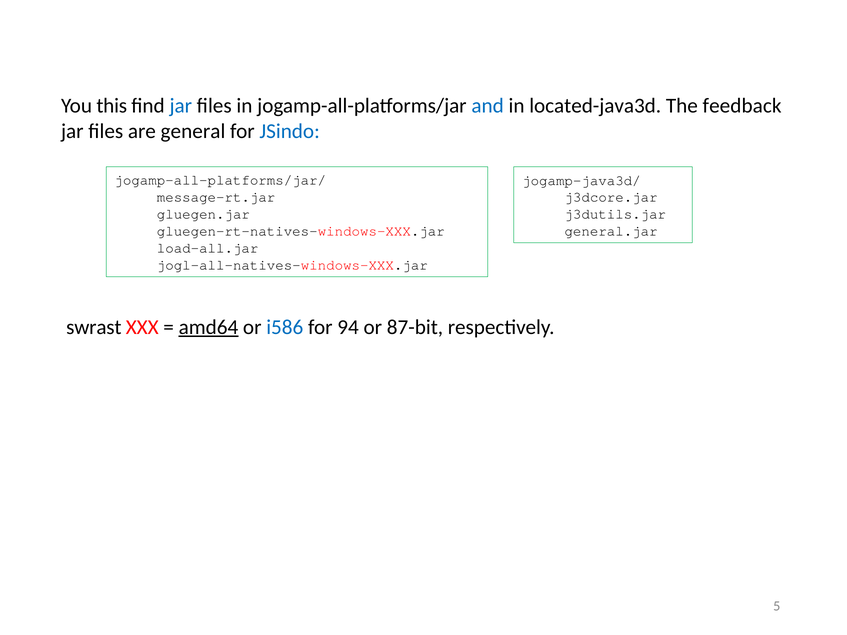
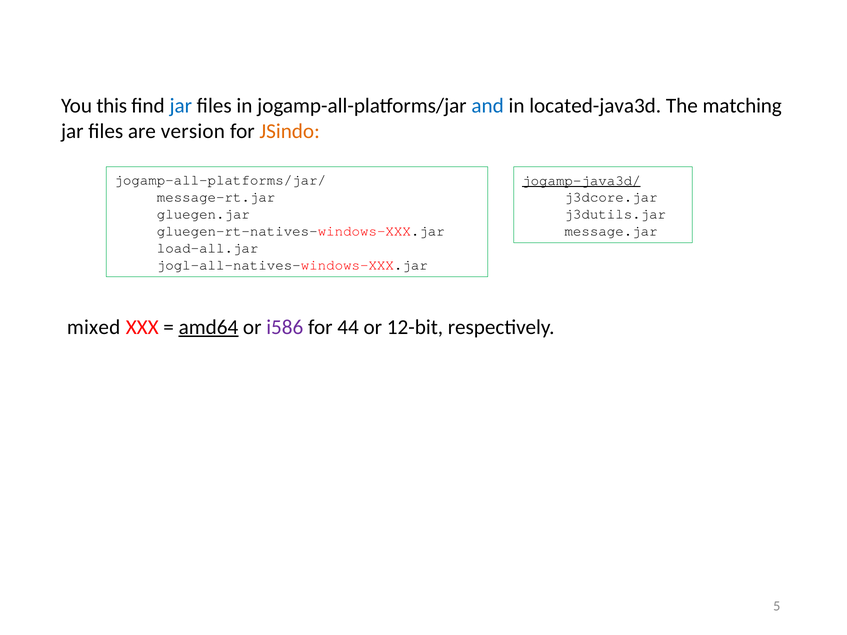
feedback: feedback -> matching (742, 106)
general: general -> version (193, 131)
JSindo colour: blue -> orange (290, 131)
jogamp-java3d/ underline: none -> present (581, 180)
general.jar: general.jar -> message.jar (611, 231)
swrast: swrast -> mixed (94, 327)
i586 colour: blue -> purple (285, 327)
94: 94 -> 44 (348, 327)
87-bit: 87-bit -> 12-bit (415, 327)
